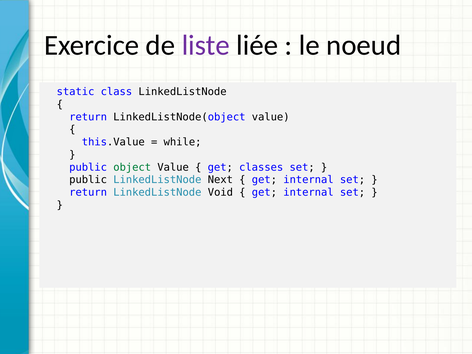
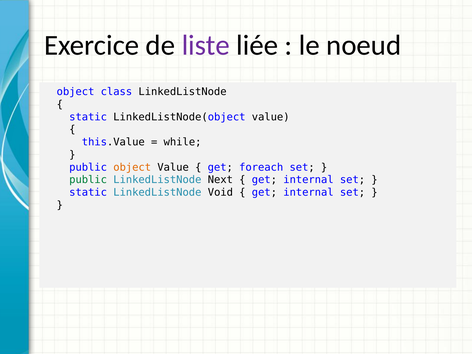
static: static -> object (76, 92)
return: return -> static (88, 117)
object colour: green -> orange (132, 167)
classes: classes -> foreach (261, 167)
public colour: black -> green (88, 180)
return: return -> static (88, 192)
